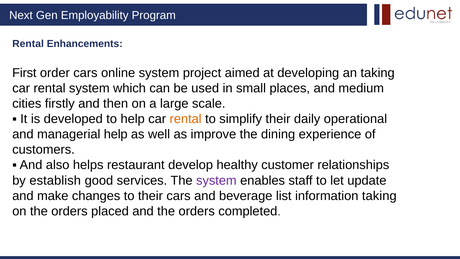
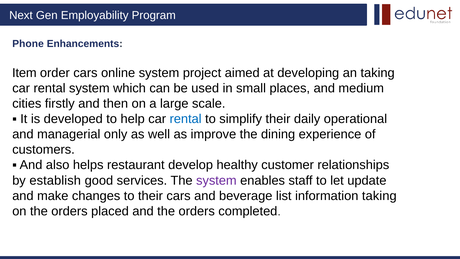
Rental: Rental -> Phone (28, 44)
First: First -> Item (24, 73)
rental colour: orange -> blue (186, 119)
managerial help: help -> only (116, 134)
